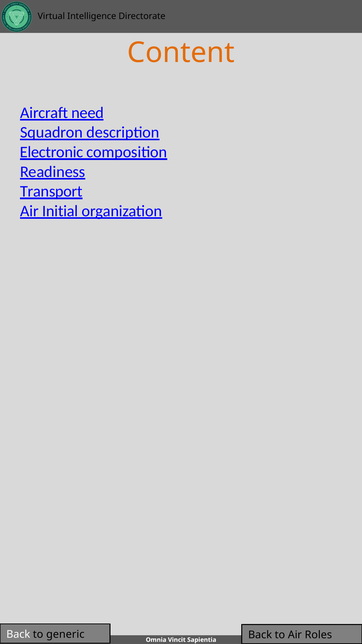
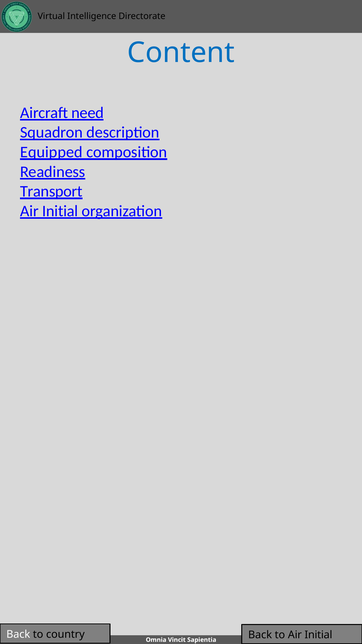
Content colour: orange -> blue (181, 53)
Electronic: Electronic -> Equipped (51, 152)
generic: generic -> country (65, 634)
to Air Roles: Roles -> Initial (318, 634)
